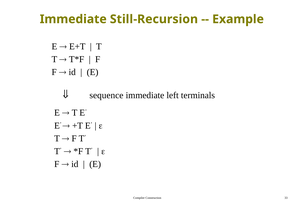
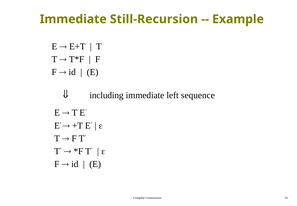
sequence: sequence -> including (106, 95)
terminals: terminals -> sequence (198, 95)
